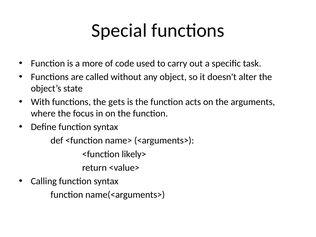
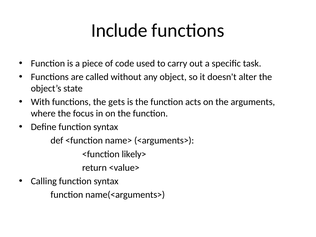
Special: Special -> Include (119, 31)
more: more -> piece (92, 63)
